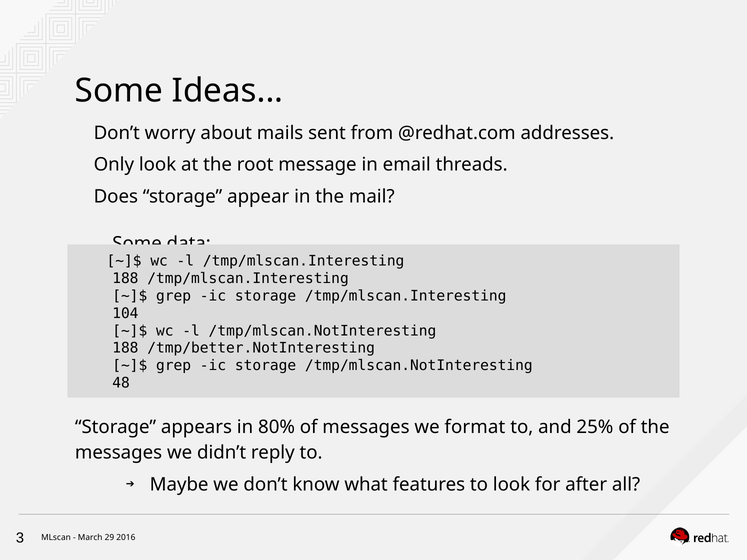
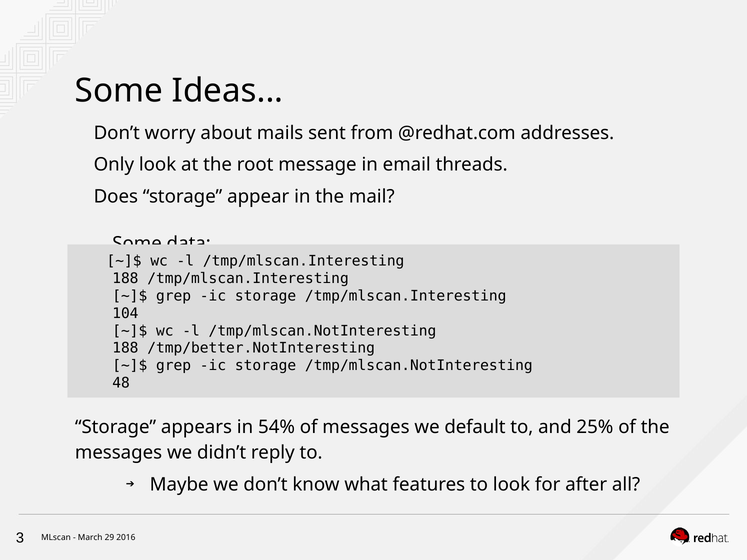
80%: 80% -> 54% (277, 427)
format: format -> default (475, 427)
